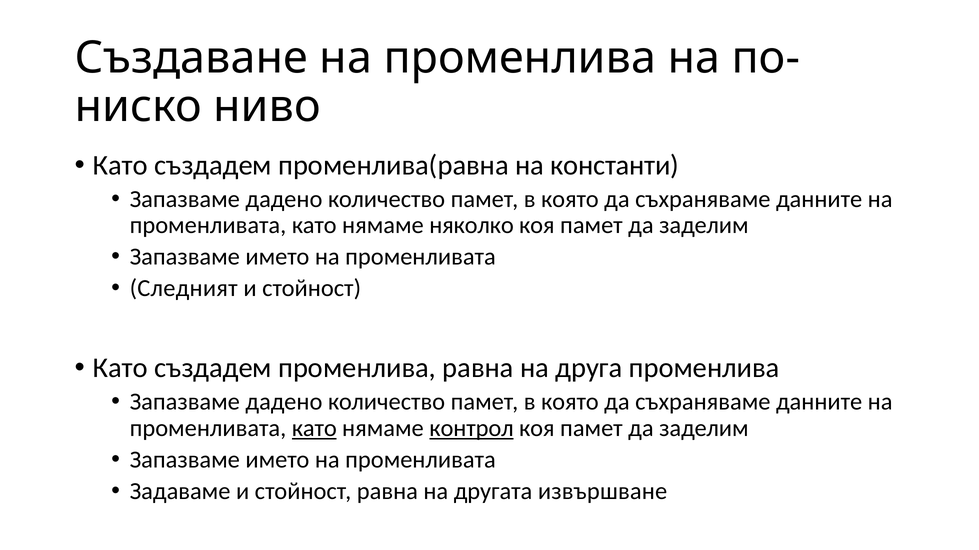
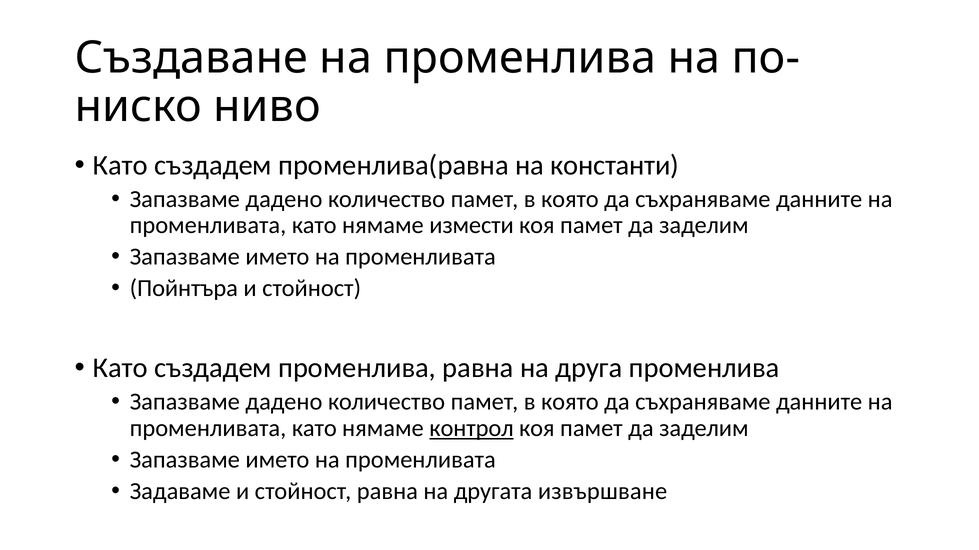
няколко: няколко -> измести (472, 226)
Следният: Следният -> Пойнтъра (184, 289)
като underline: present -> none (314, 429)
